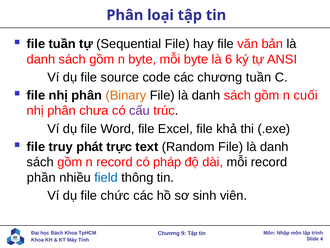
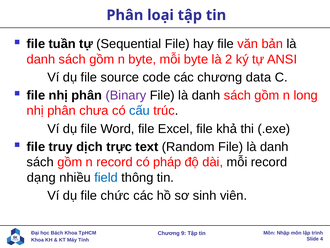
6: 6 -> 2 (229, 59)
chương tuần: tuần -> data (259, 77)
Binary colour: orange -> purple (126, 95)
cuối: cuối -> long (306, 95)
cấu colour: purple -> blue (140, 111)
phát: phát -> dịch (90, 146)
phần: phần -> dạng (41, 177)
